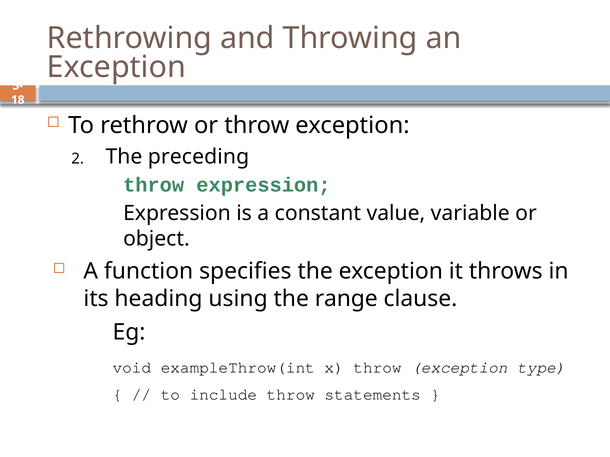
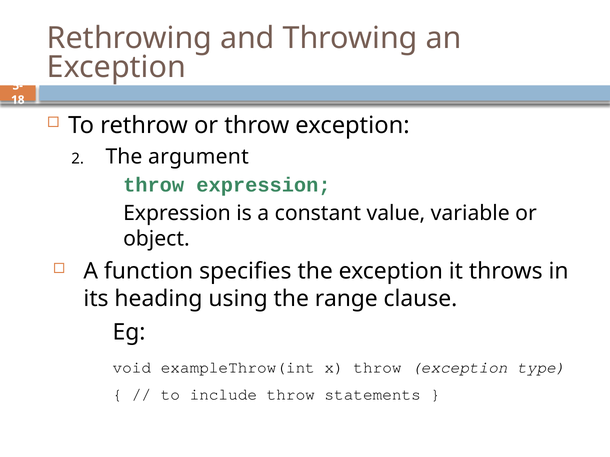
preceding: preceding -> argument (198, 157)
